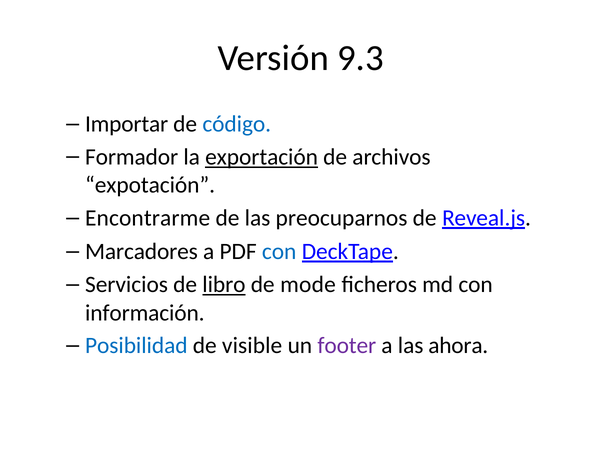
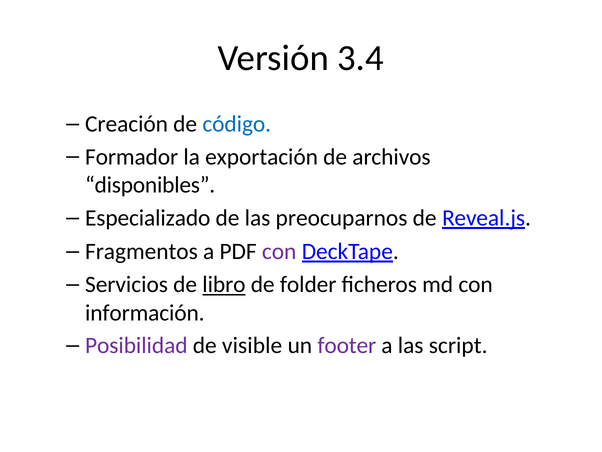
9.3: 9.3 -> 3.4 (361, 58)
Importar: Importar -> Creación (127, 124)
exportación underline: present -> none (262, 157)
expotación: expotación -> disponibles (150, 185)
Encontrarme: Encontrarme -> Especializado (148, 218)
Marcadores: Marcadores -> Fragmentos (141, 251)
con colour: blue -> purple (279, 251)
mode: mode -> folder (308, 284)
Posibilidad colour: blue -> purple (136, 345)
ahora: ahora -> script (458, 345)
